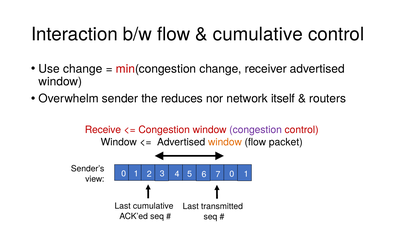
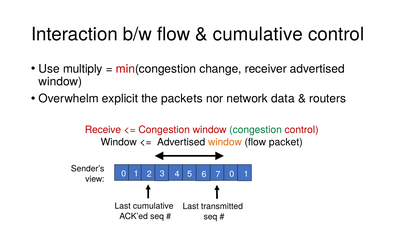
Use change: change -> multiply (83, 69)
sender: sender -> explicit (120, 99)
reduces: reduces -> packets (182, 99)
itself: itself -> data (283, 99)
congestion colour: purple -> green (256, 130)
